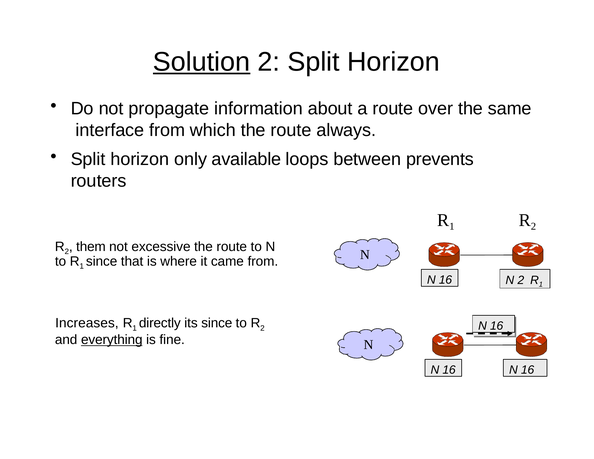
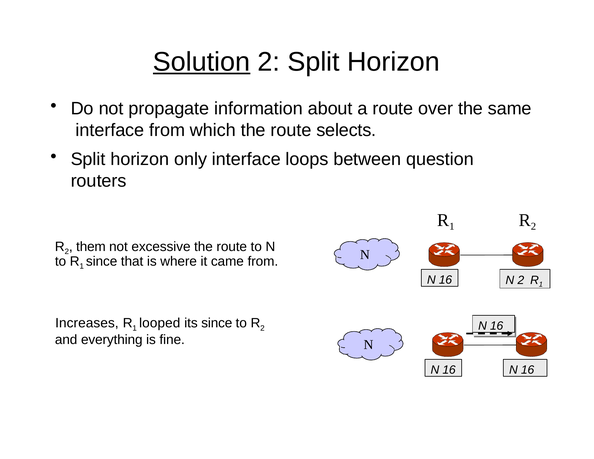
always: always -> selects (346, 130)
only available: available -> interface (246, 159)
prevents: prevents -> question (440, 159)
directly: directly -> looped (160, 323)
everything underline: present -> none (112, 340)
